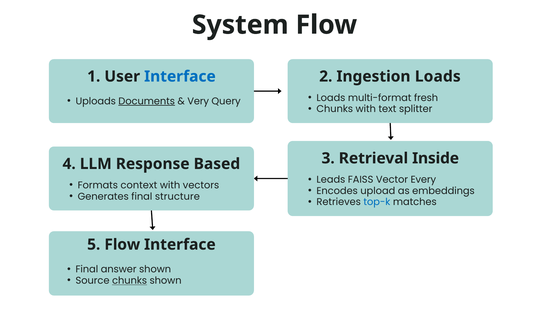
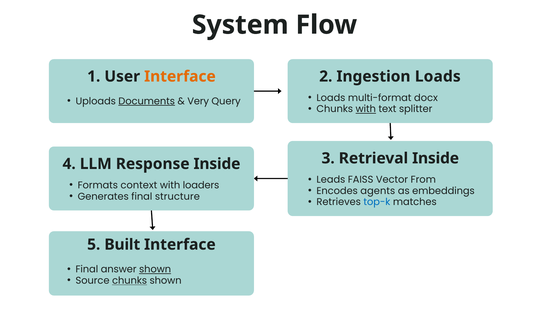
Interface colour: blue -> orange (180, 76)
fresh: fresh -> docx (426, 98)
with underline: none -> present (366, 109)
Response Based: Based -> Inside (217, 164)
Every: Every -> From (423, 180)
vectors: vectors -> loaders (201, 185)
upload: upload -> agents (378, 191)
5 Flow: Flow -> Built (122, 244)
shown underline: none -> present (155, 269)
